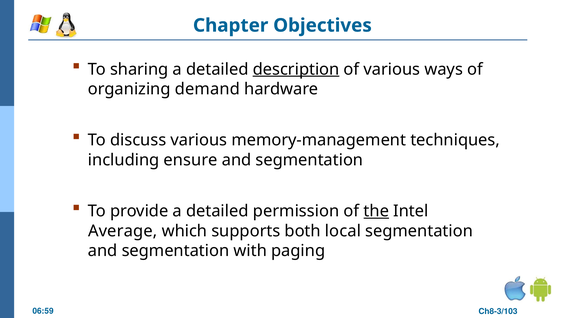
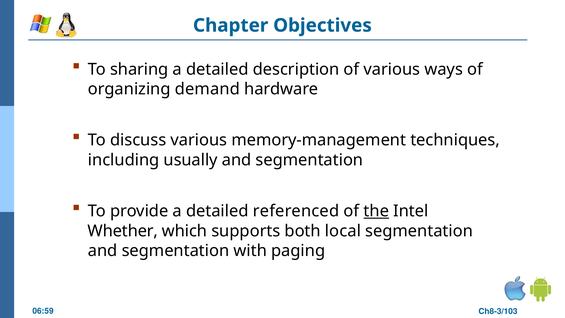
description underline: present -> none (296, 69)
ensure: ensure -> usually (191, 160)
permission: permission -> referenced (296, 211)
Average: Average -> Whether (123, 231)
